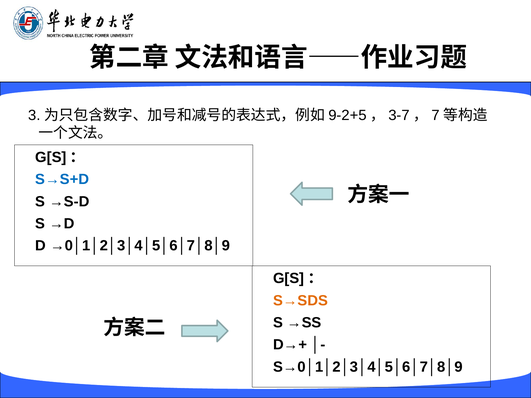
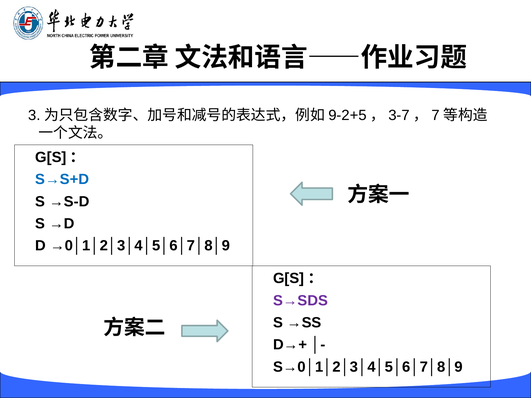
S→SDS colour: orange -> purple (300, 301)
